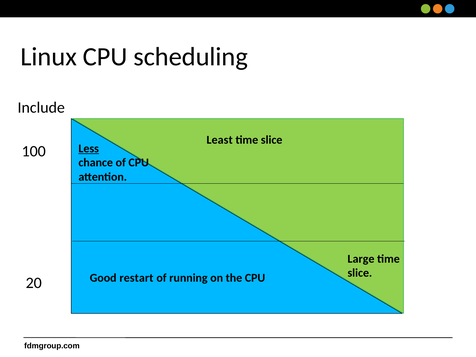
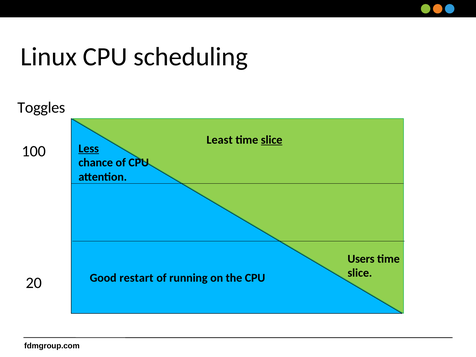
Include: Include -> Toggles (41, 107)
slice underline: none -> present (272, 140)
Large: Large -> Users (361, 259)
